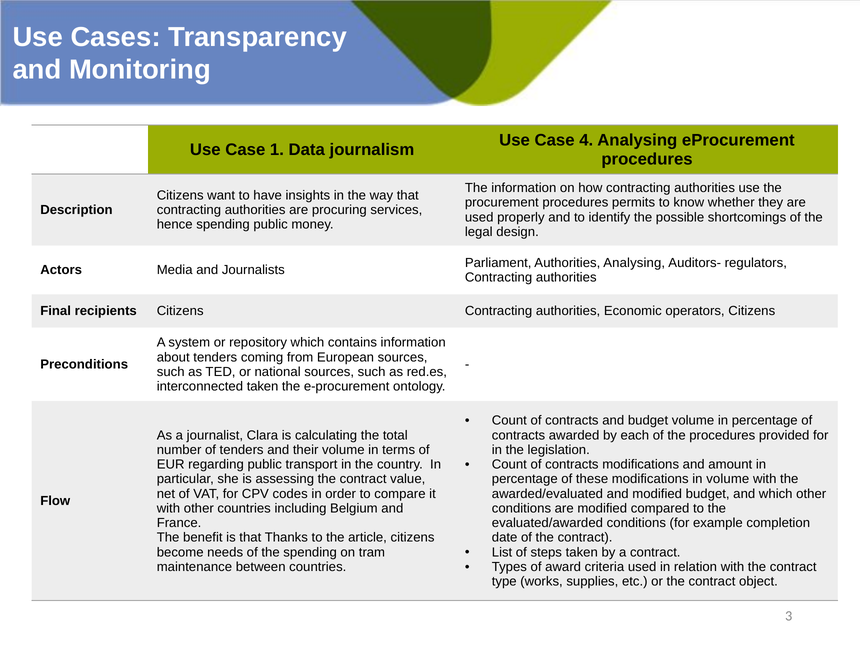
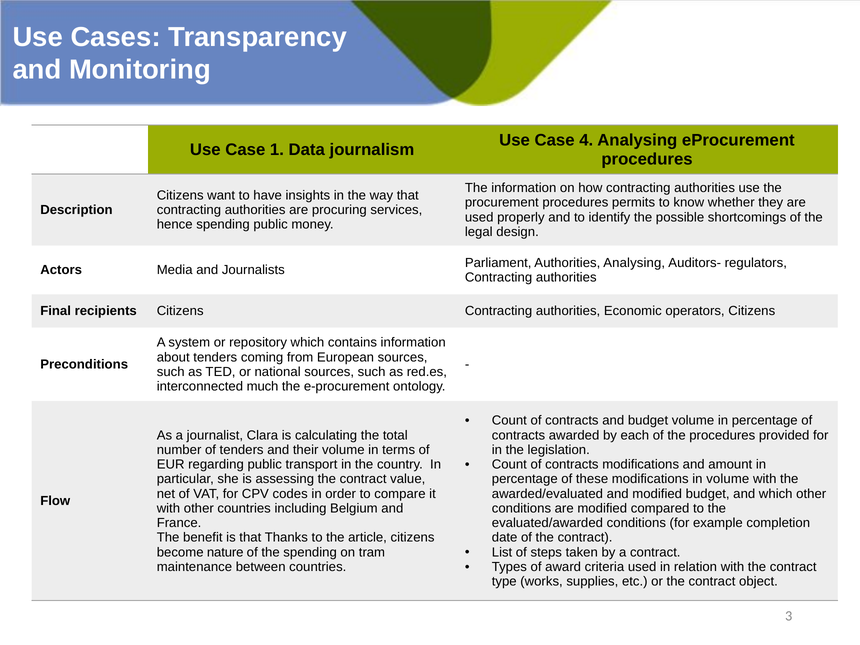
interconnected taken: taken -> much (263, 386)
needs: needs -> nature (225, 552)
